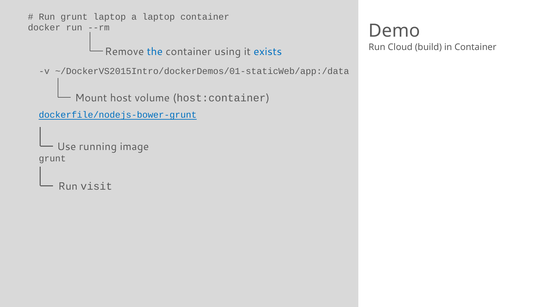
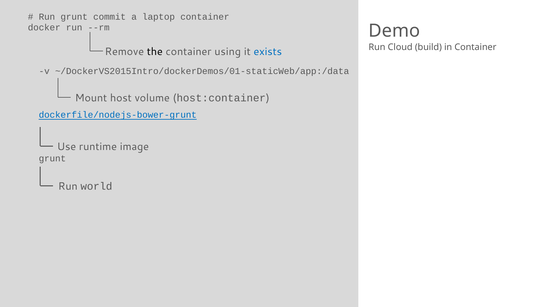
grunt laptop: laptop -> commit (110, 17)
the colour: blue -> black (155, 52)
running: running -> runtime (98, 147)
visit: visit -> world (96, 186)
